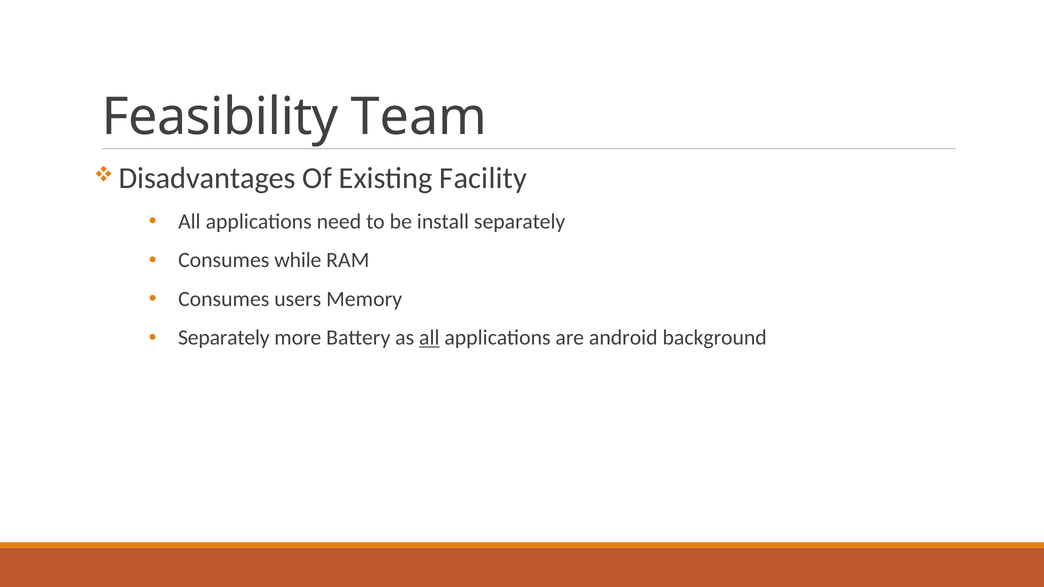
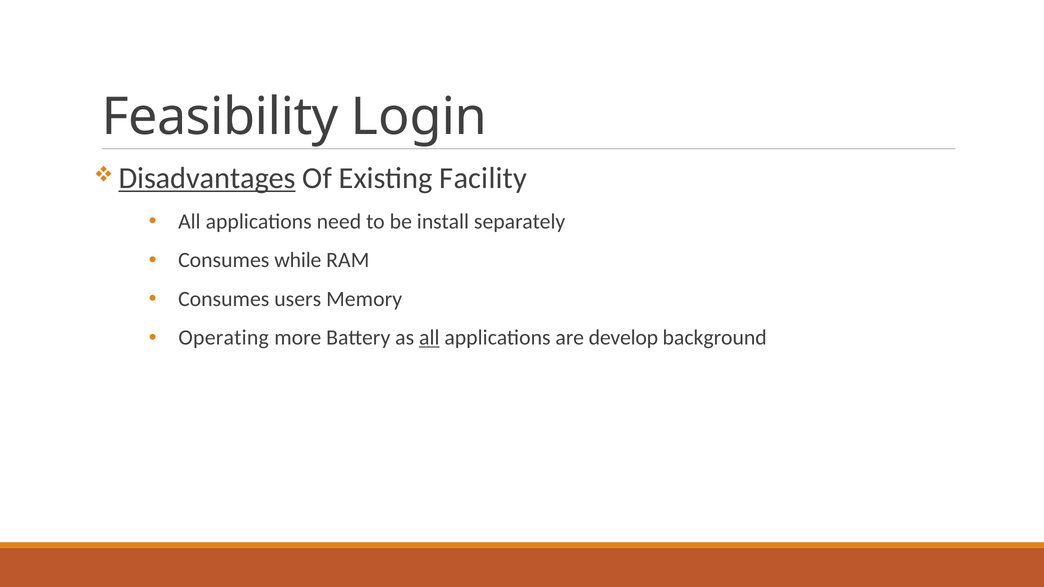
Team: Team -> Login (419, 117)
Disadvantages underline: none -> present (207, 178)
Separately: Separately -> Operating (224, 338)
android: android -> develop (623, 338)
